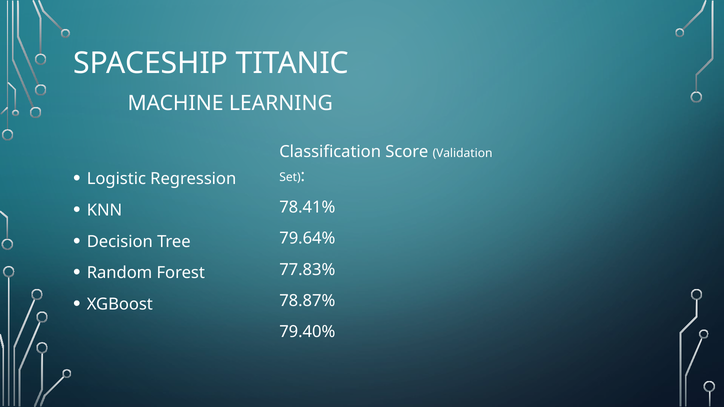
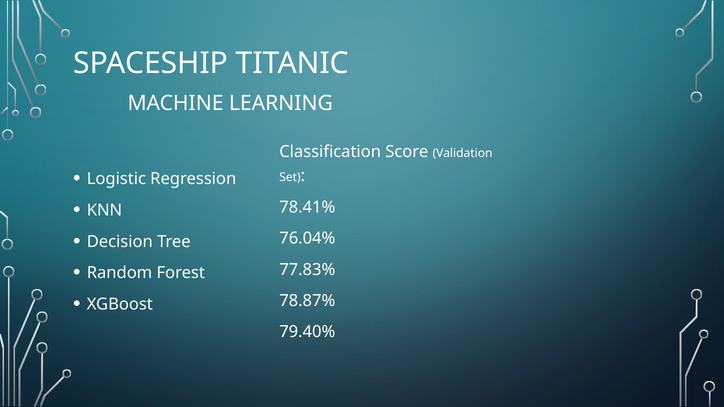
79.64%: 79.64% -> 76.04% (307, 239)
